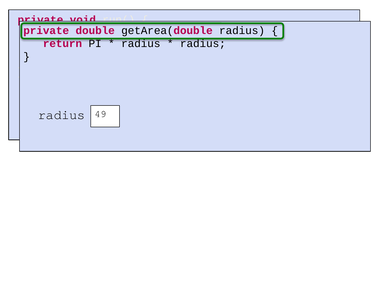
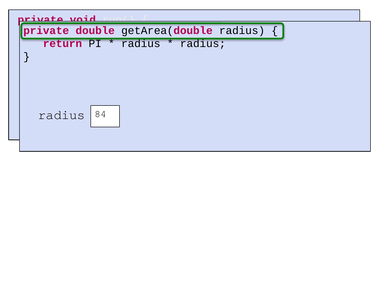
49: 49 -> 84 (100, 114)
